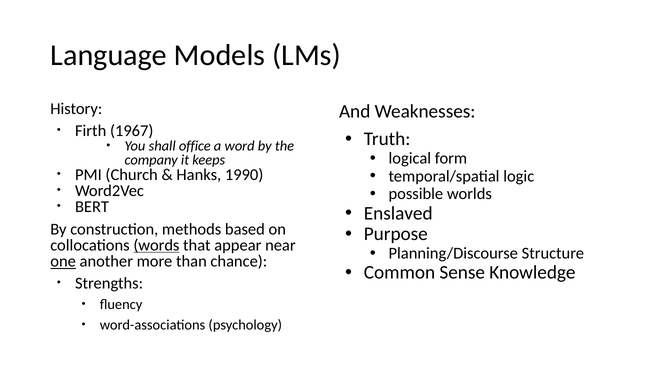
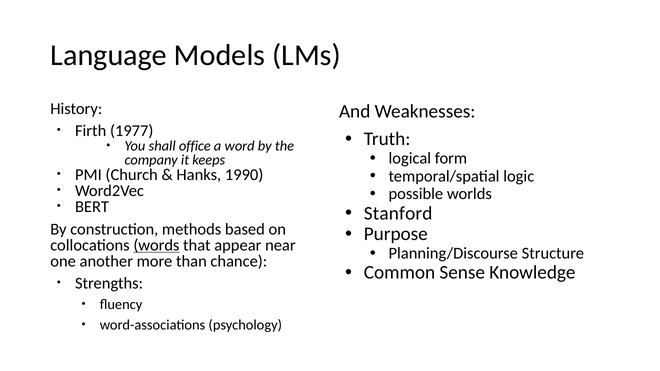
1967: 1967 -> 1977 (132, 131)
Enslaved: Enslaved -> Stanford (398, 213)
one underline: present -> none (63, 261)
